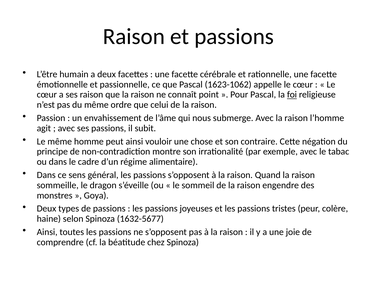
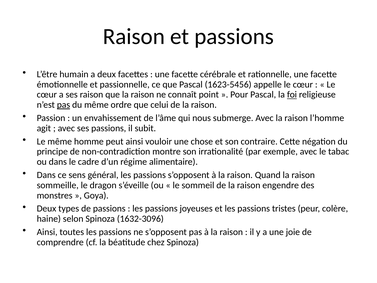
1623-1062: 1623-1062 -> 1623-5456 (228, 84)
pas underline: none -> present (63, 105)
1632-5677: 1632-5677 -> 1632-3096 (140, 219)
